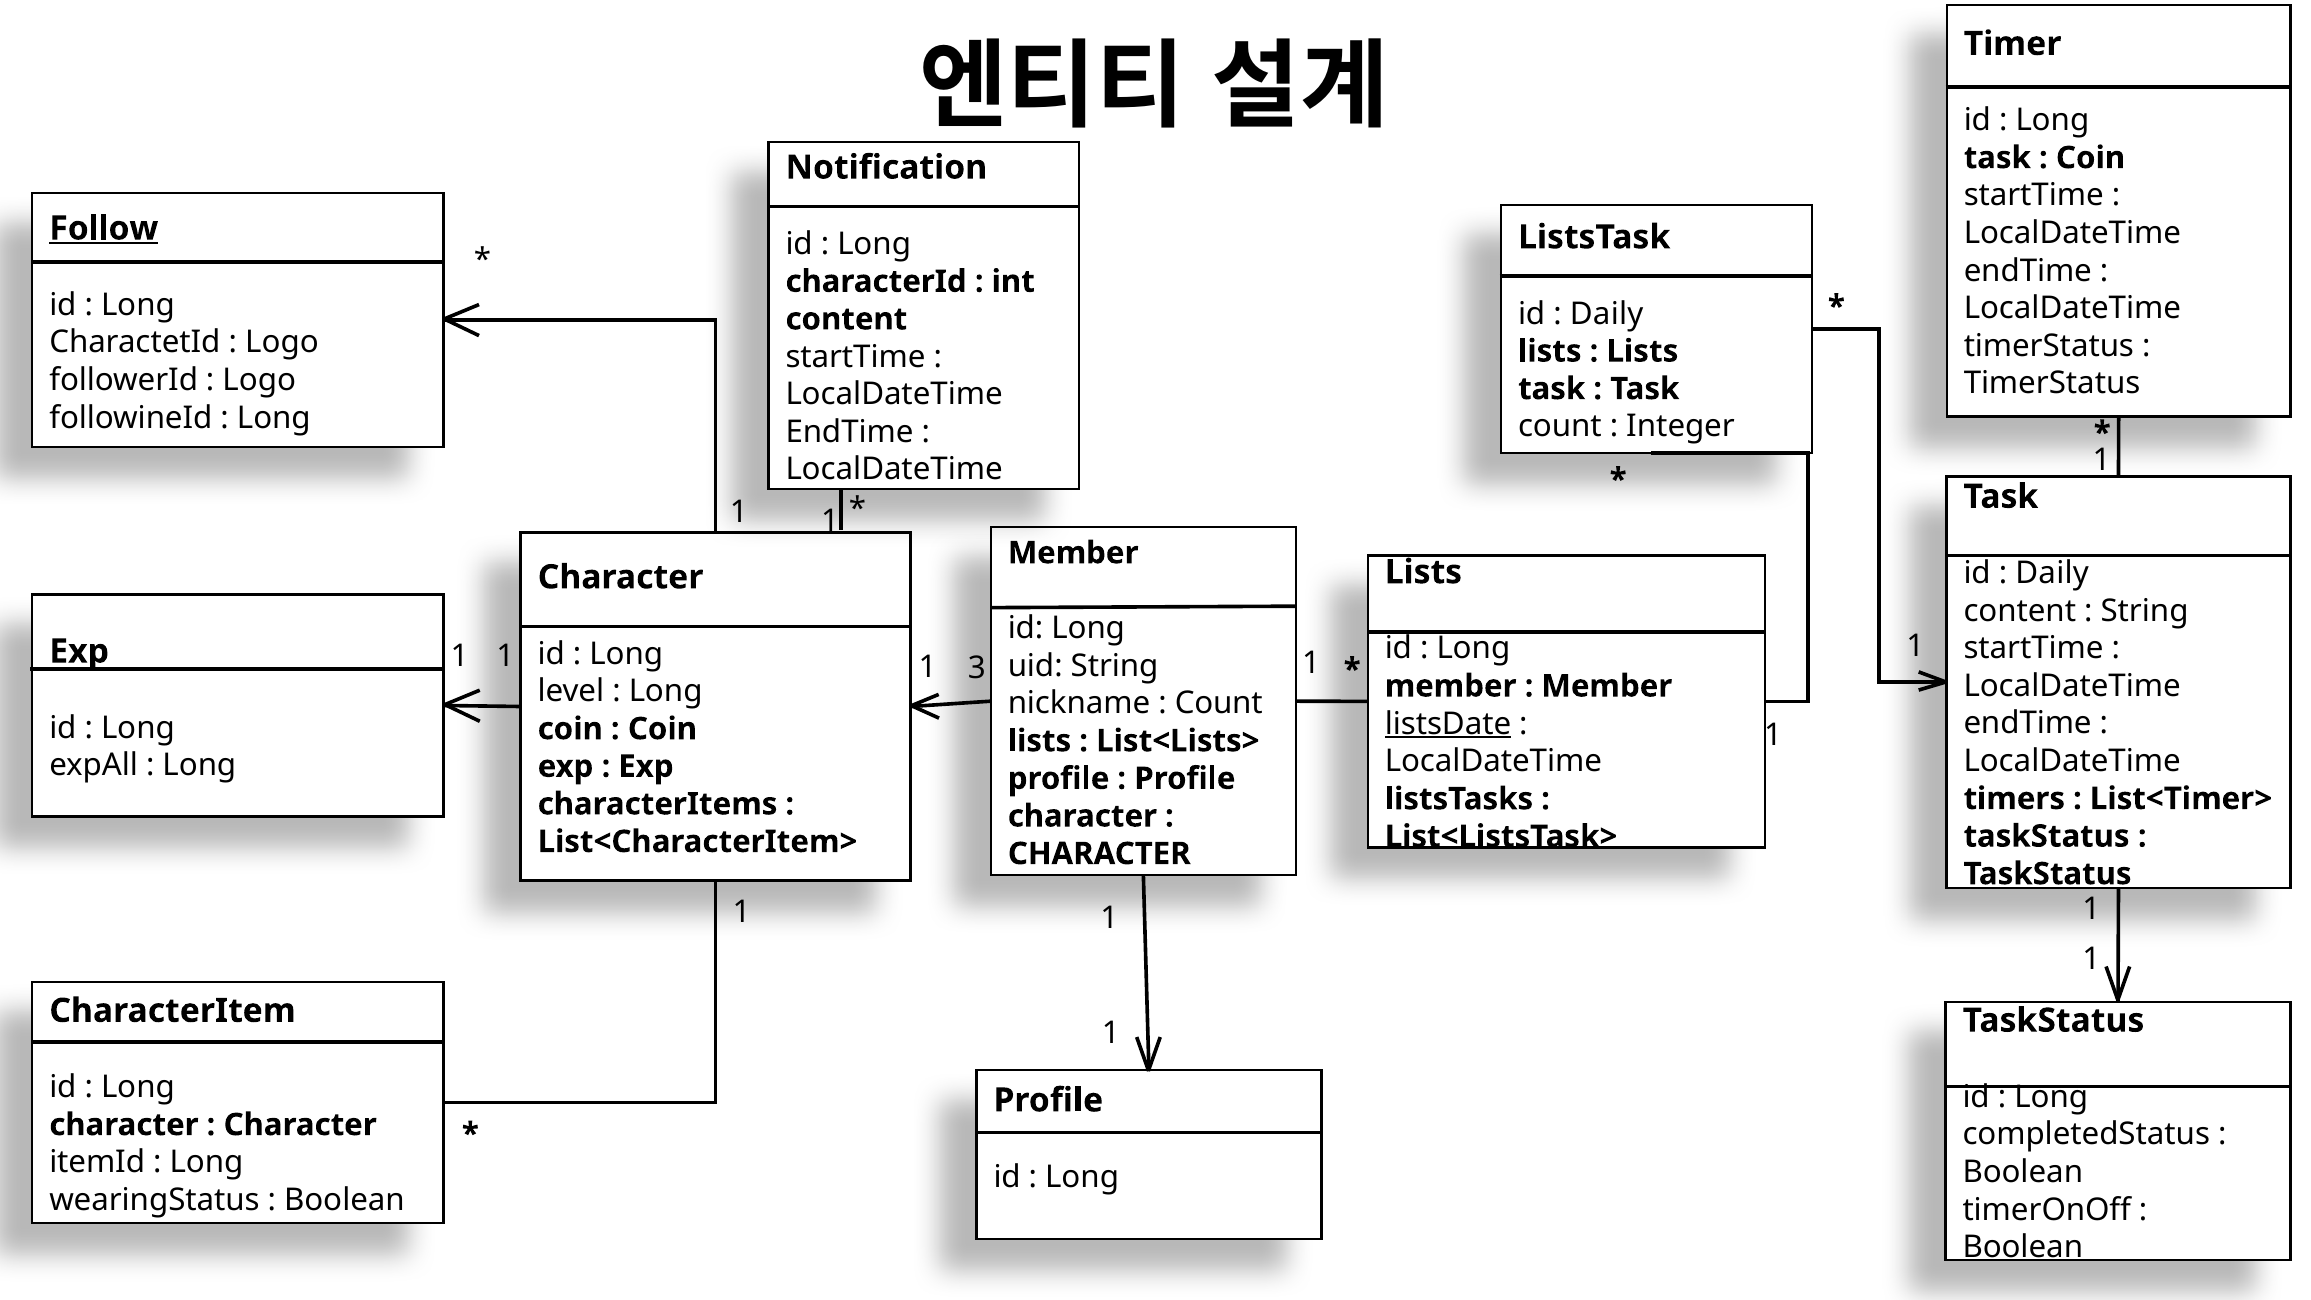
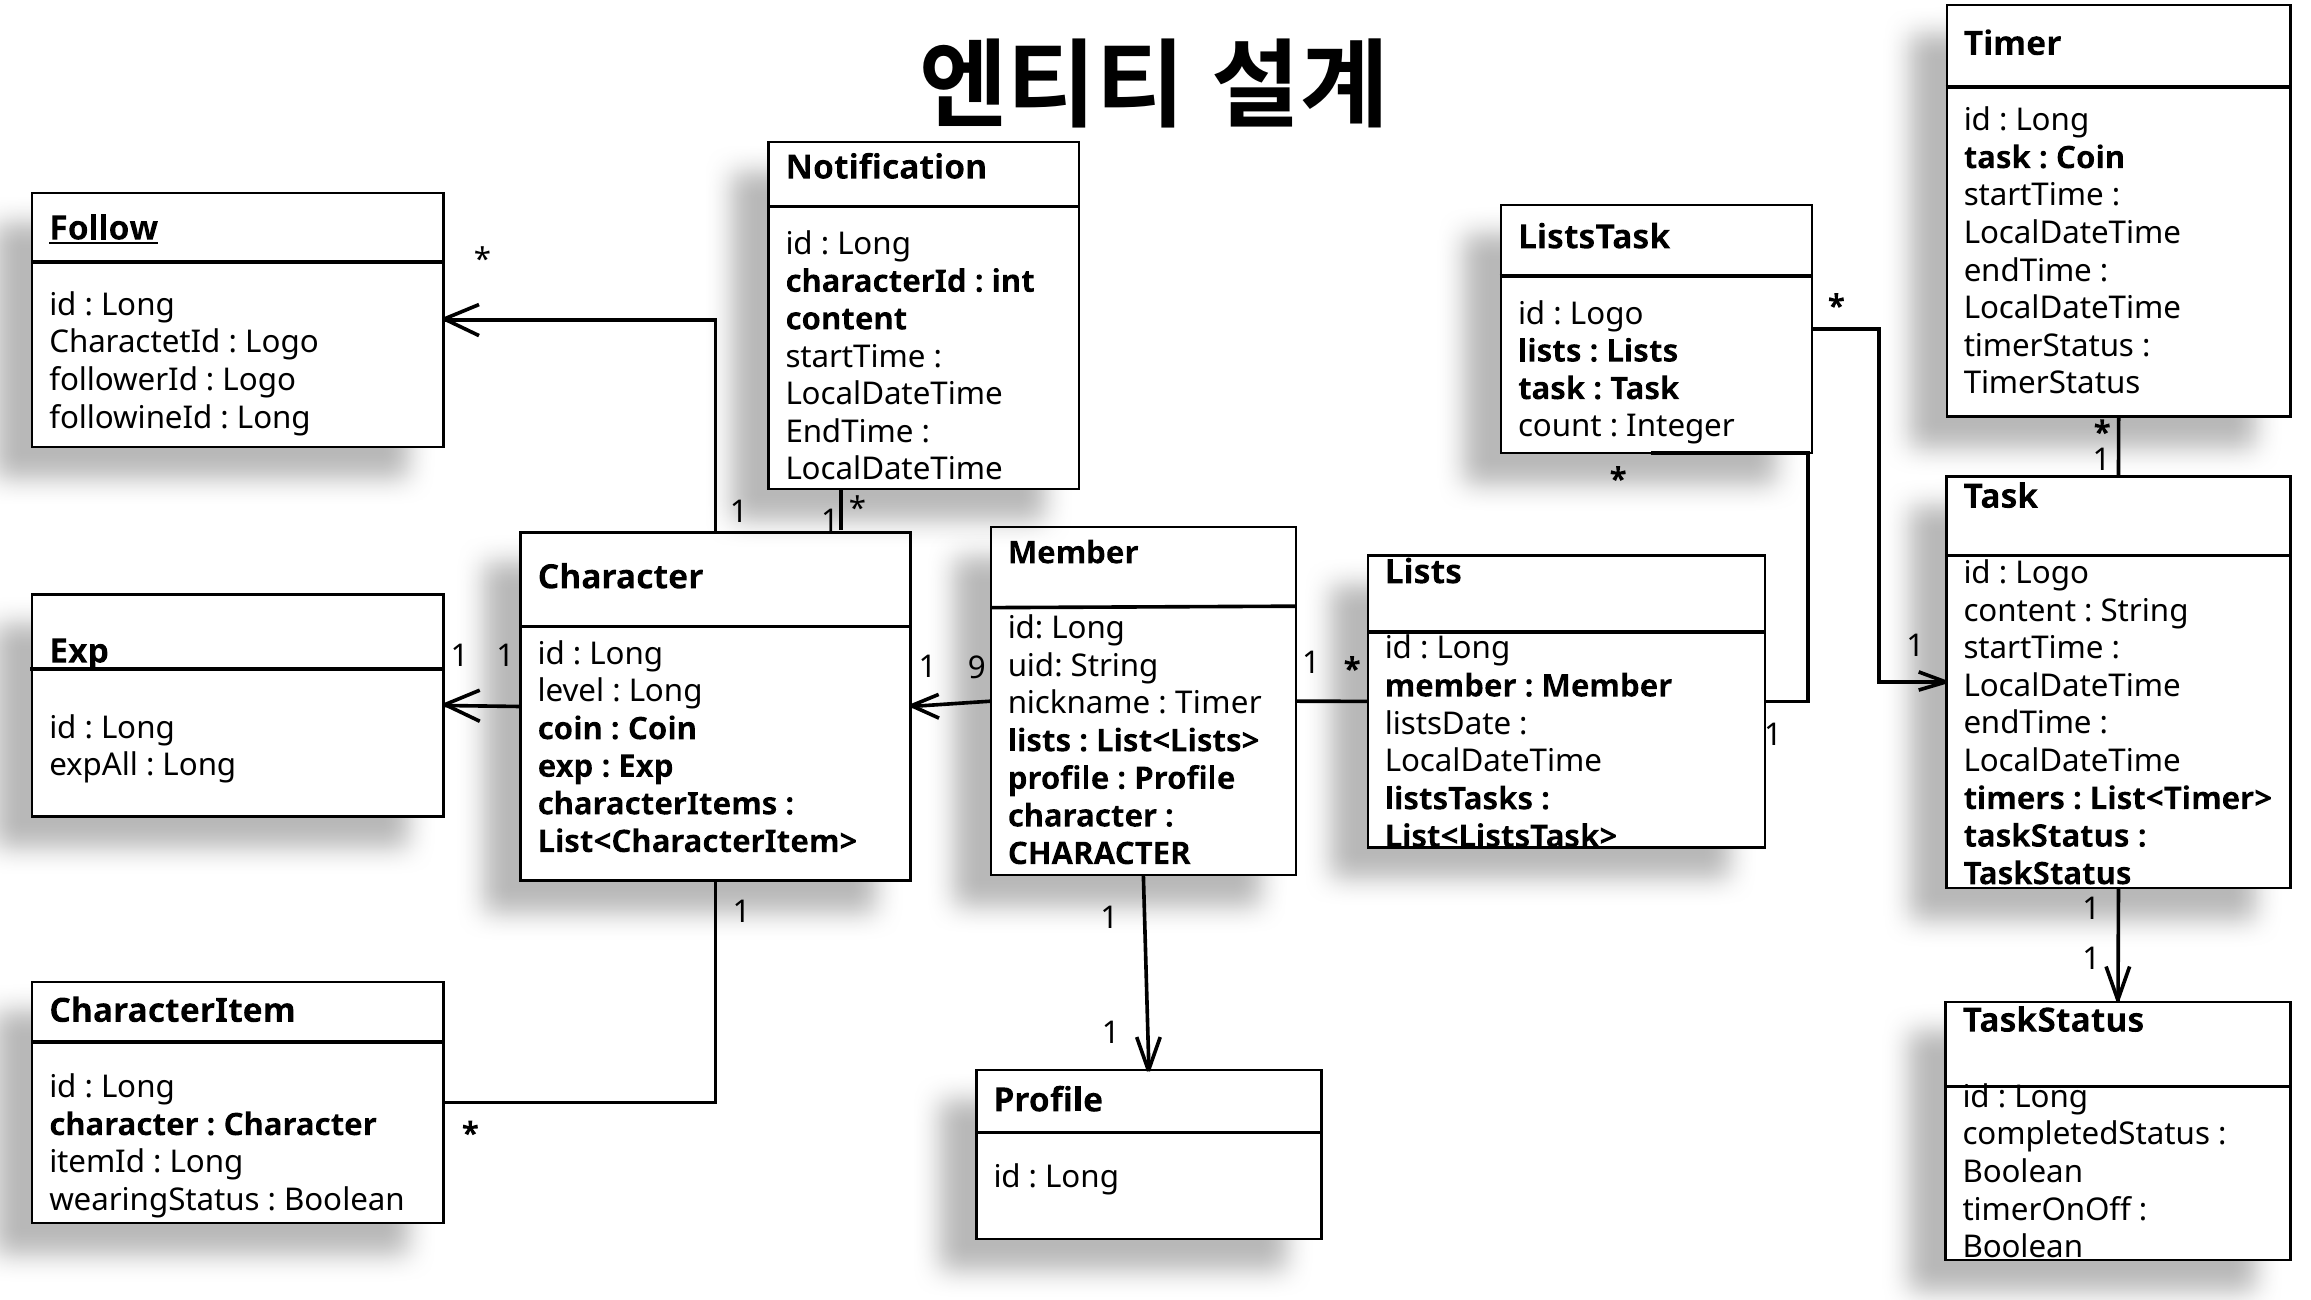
Daily: Daily -> Logo (1607, 314)
Daily: Daily -> Logo (2052, 573)
3: 3 -> 9 (977, 668)
Count: Count -> Timer (1218, 703)
listsDate underline: present -> none (1448, 724)
